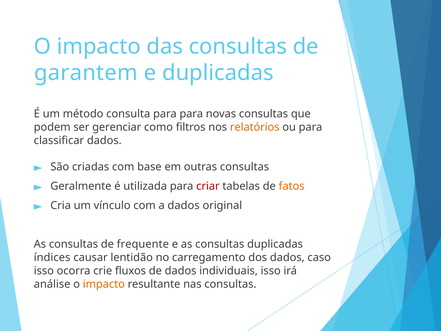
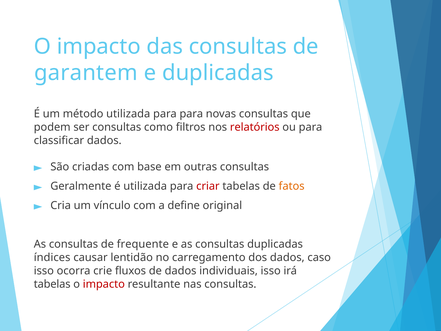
método consulta: consulta -> utilizada (128, 114)
ser gerenciar: gerenciar -> consultas (117, 127)
relatórios colour: orange -> red (255, 127)
a dados: dados -> define (184, 205)
análise: análise -> tabelas (52, 284)
impacto colour: orange -> red (104, 284)
